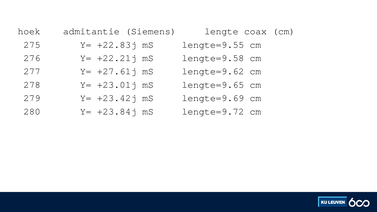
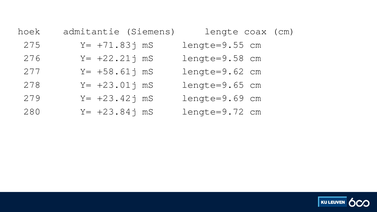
+22.83j: +22.83j -> +71.83j (117, 45)
+27.61j: +27.61j -> +58.61j (117, 71)
